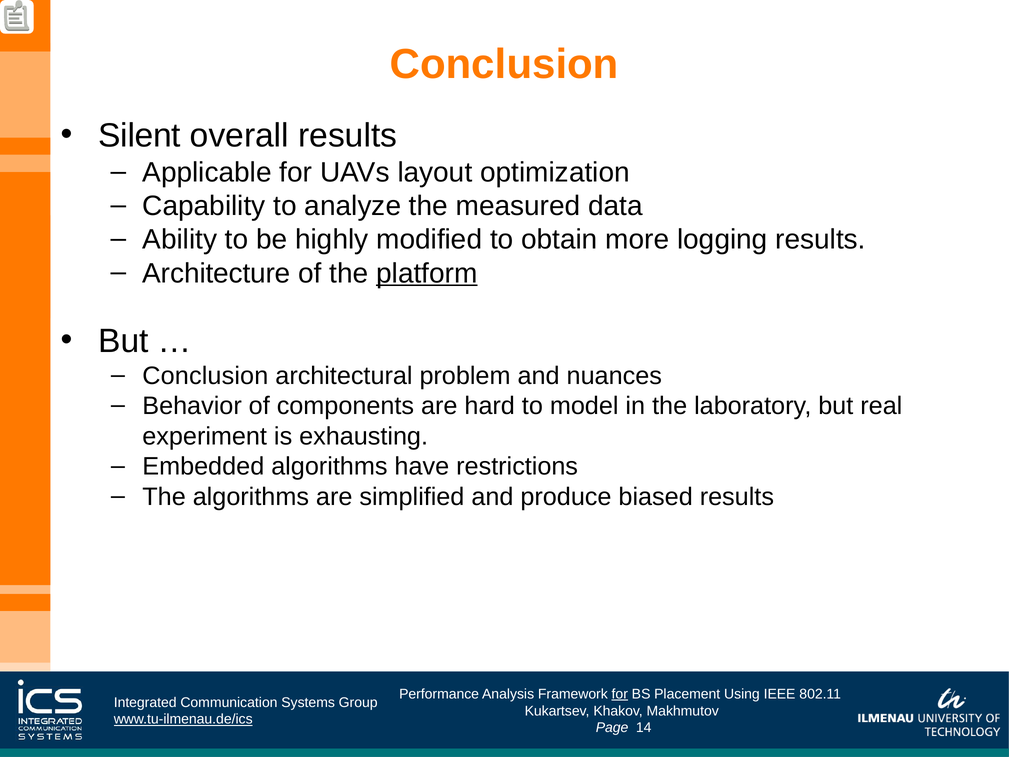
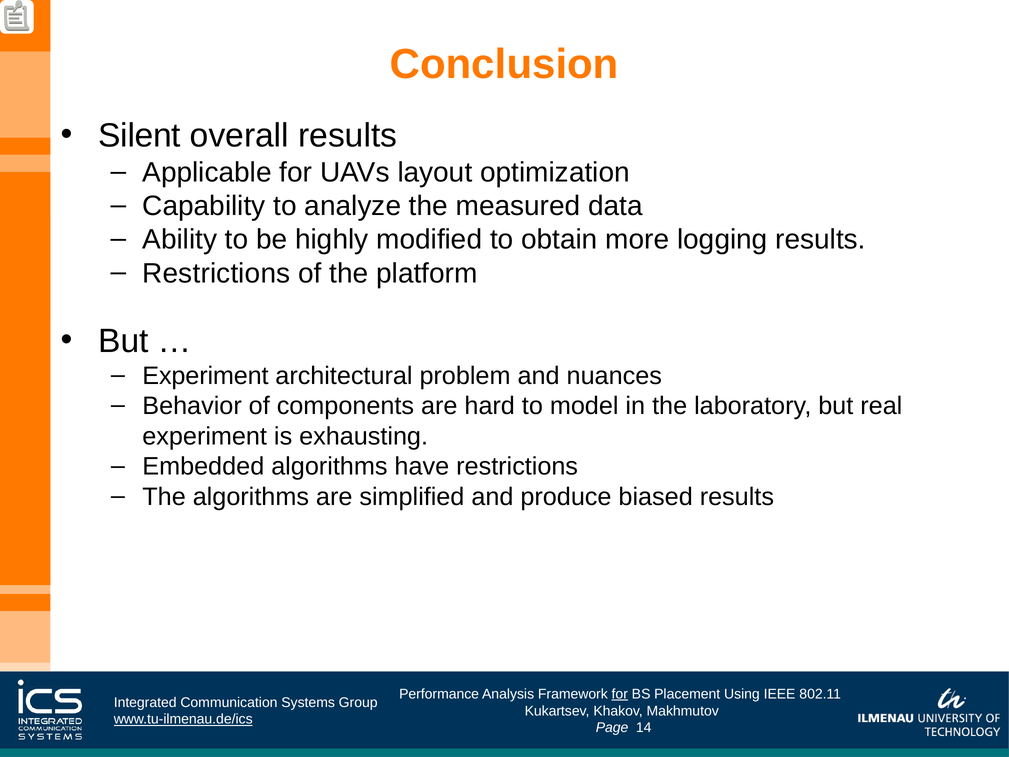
Architecture: Architecture -> Restrictions (216, 273)
platform underline: present -> none (427, 273)
Conclusion: Conclusion -> Experiment (205, 376)
